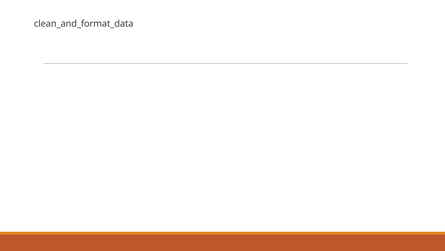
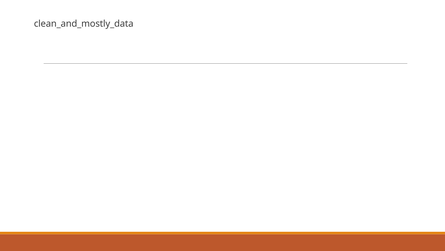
clean_and_format_data: clean_and_format_data -> clean_and_mostly_data (84, 24)
